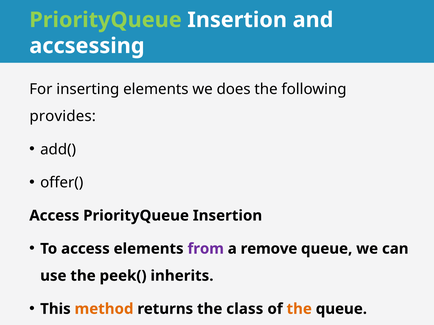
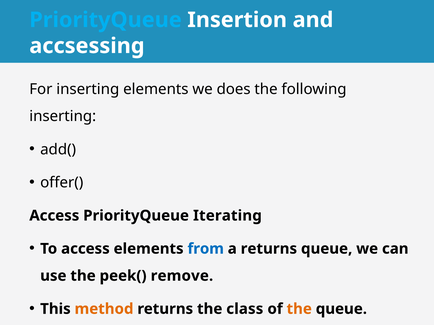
PriorityQueue colour: light green -> light blue (106, 20)
provides: provides -> inserting (63, 116)
Access PriorityQueue Insertion: Insertion -> Iterating (227, 216)
from colour: purple -> blue (206, 249)
a remove: remove -> returns (269, 249)
inherits: inherits -> remove (182, 276)
